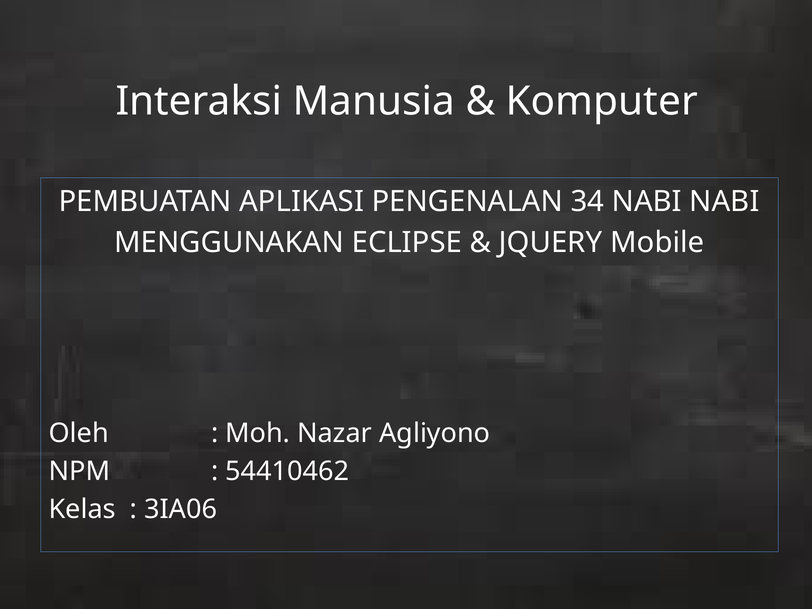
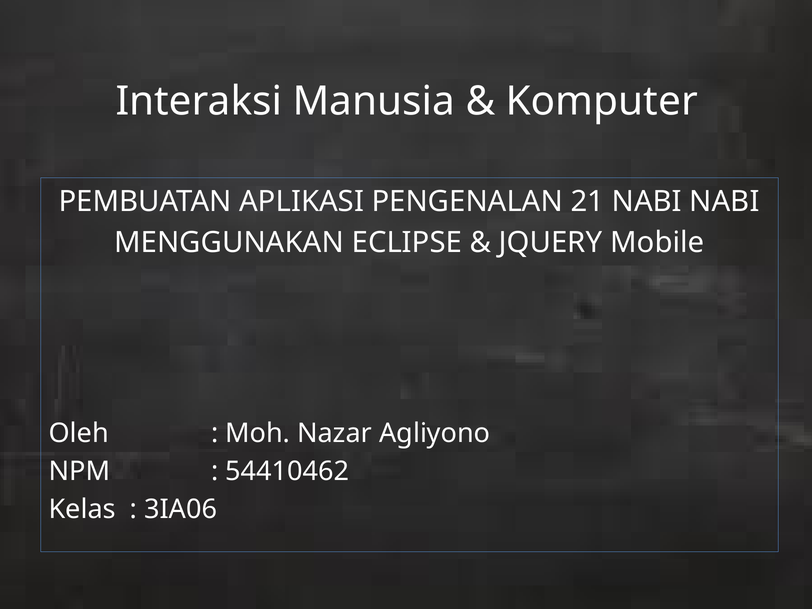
34: 34 -> 21 (587, 201)
